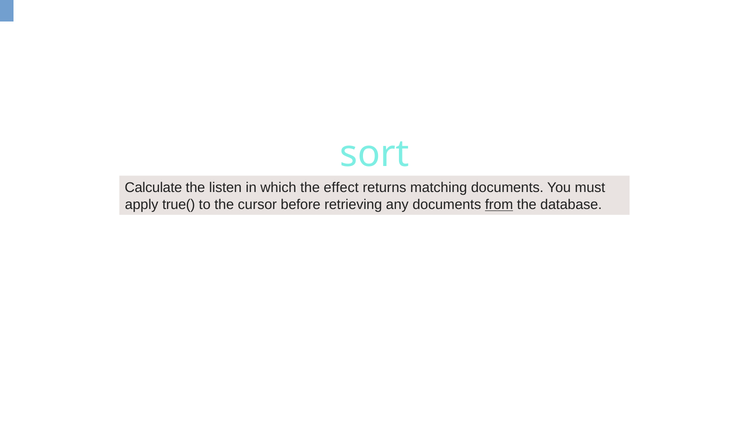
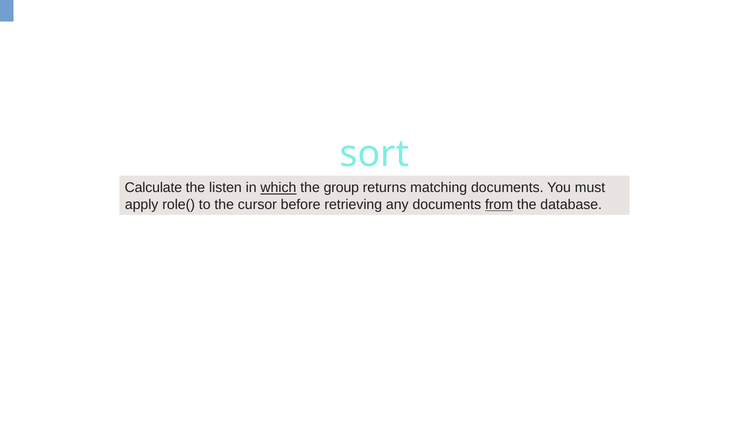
which underline: none -> present (278, 188)
effect: effect -> group (341, 188)
true(: true( -> role( (179, 205)
